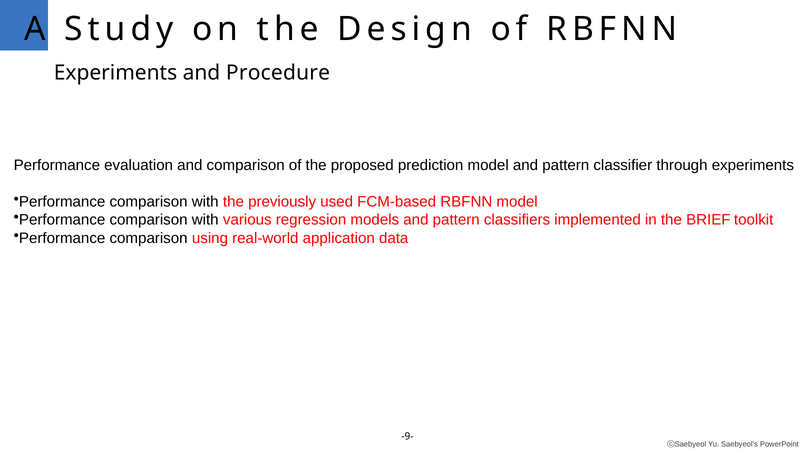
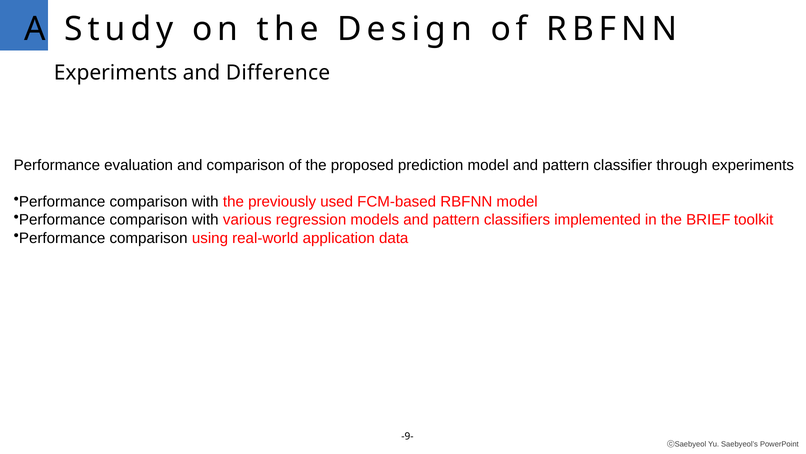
Procedure: Procedure -> Difference (278, 73)
